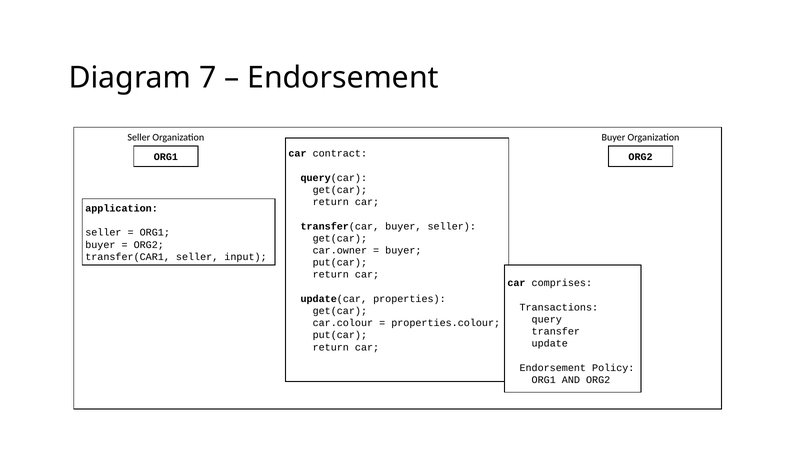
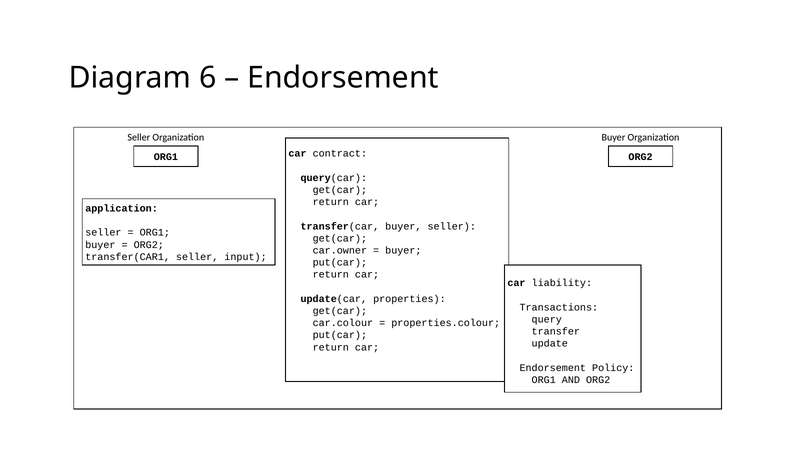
7: 7 -> 6 (208, 78)
comprises: comprises -> liability (562, 283)
